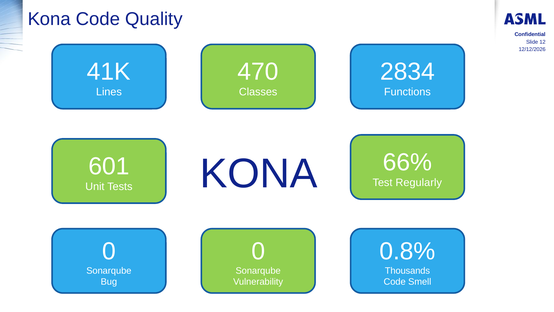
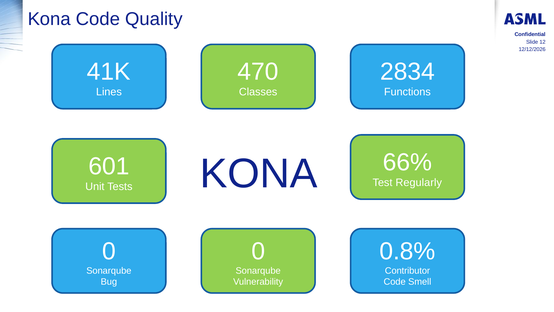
Thousands: Thousands -> Contributor (407, 270)
